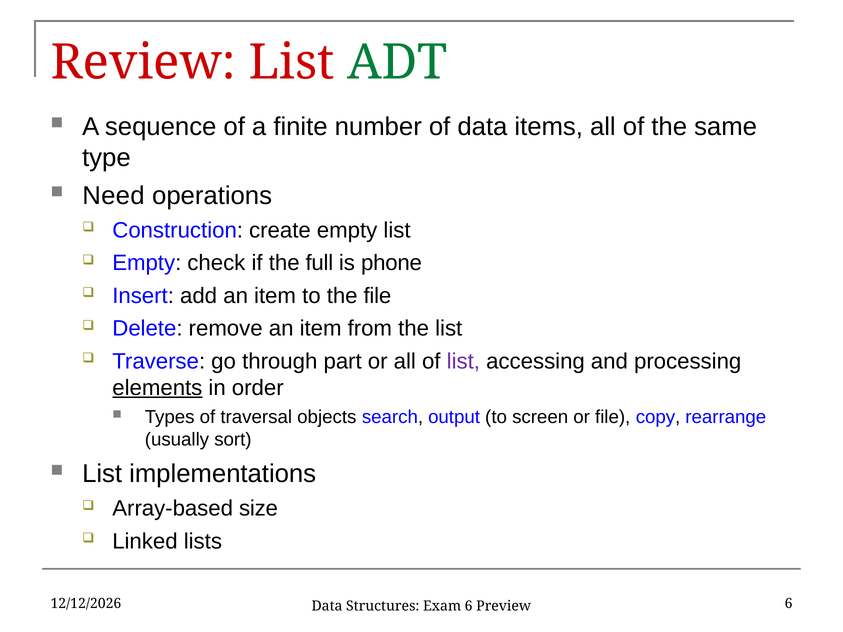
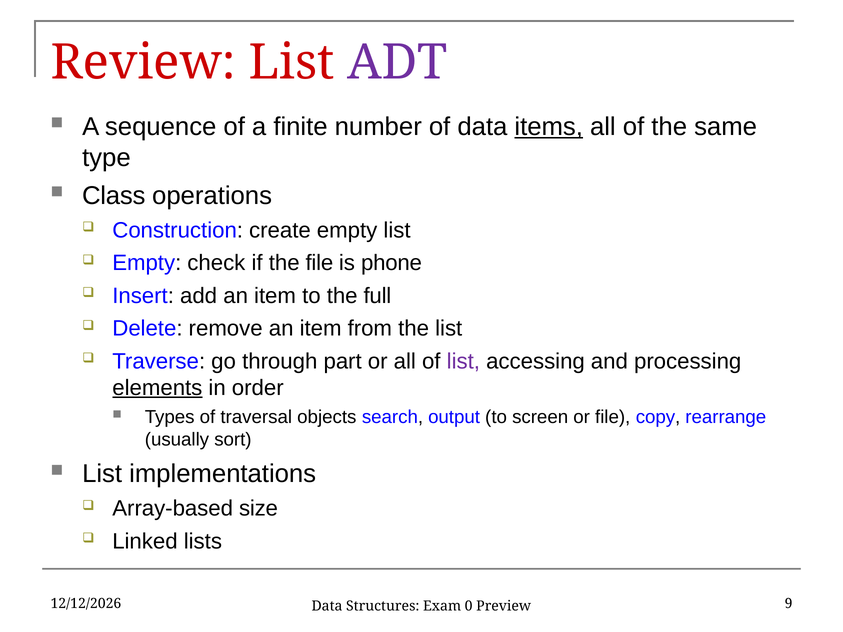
ADT colour: green -> purple (397, 63)
items underline: none -> present (549, 127)
Need: Need -> Class (114, 196)
the full: full -> file (319, 263)
the file: file -> full (377, 296)
6: 6 -> 9 (789, 604)
Exam 6: 6 -> 0 (469, 607)
